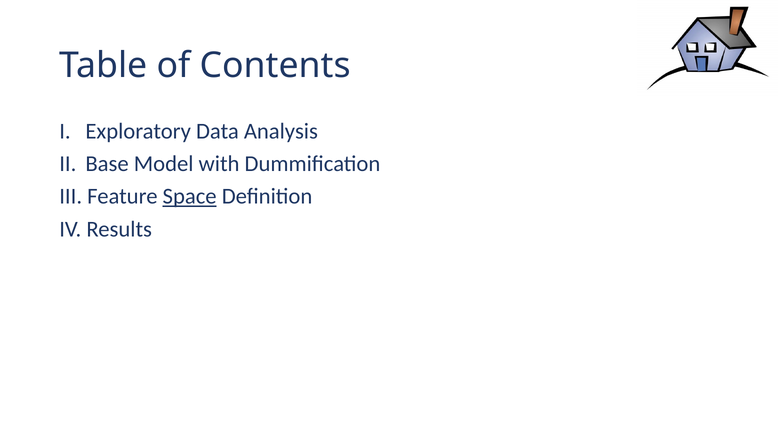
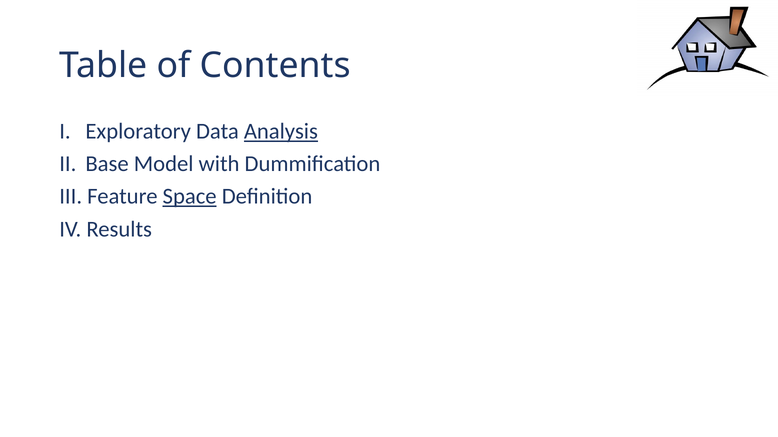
Analysis underline: none -> present (281, 132)
